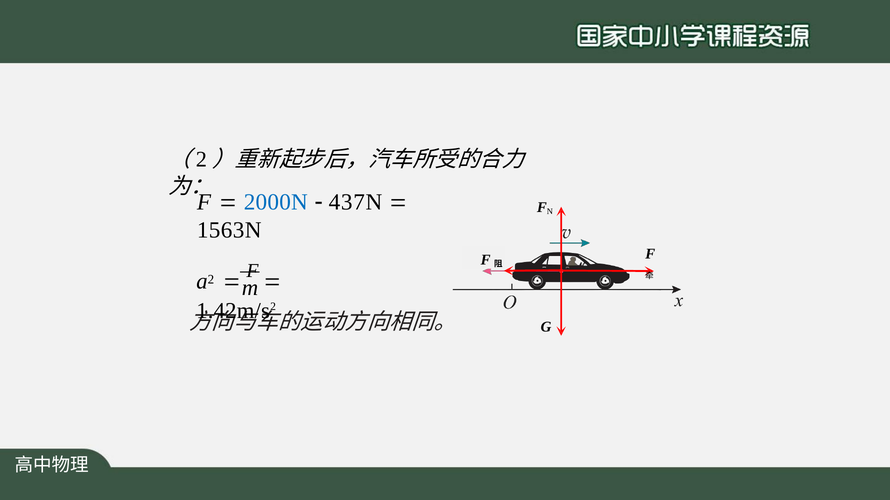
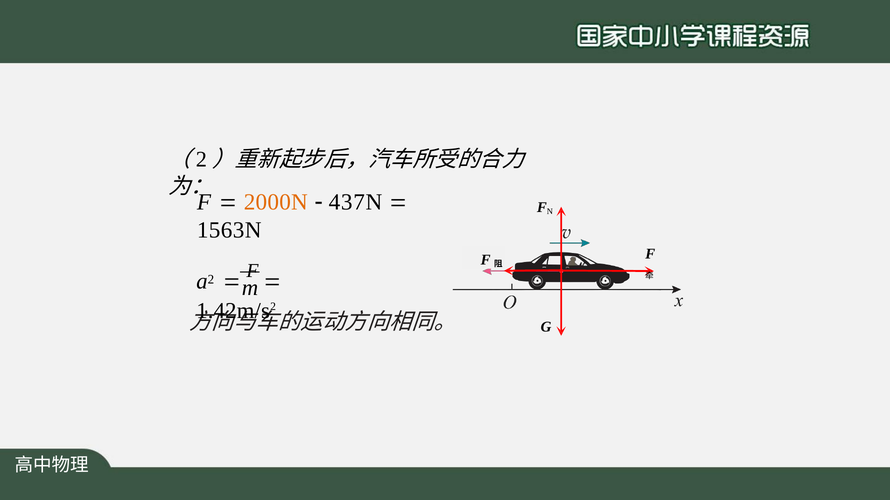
2000N colour: blue -> orange (276, 202)
